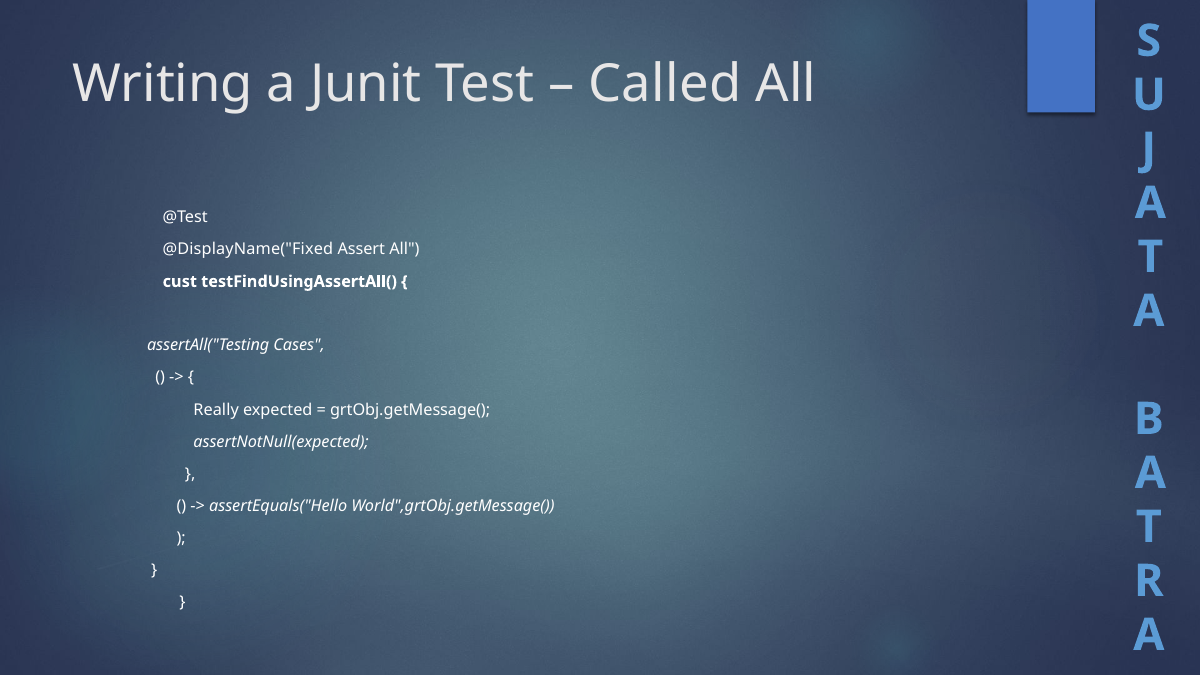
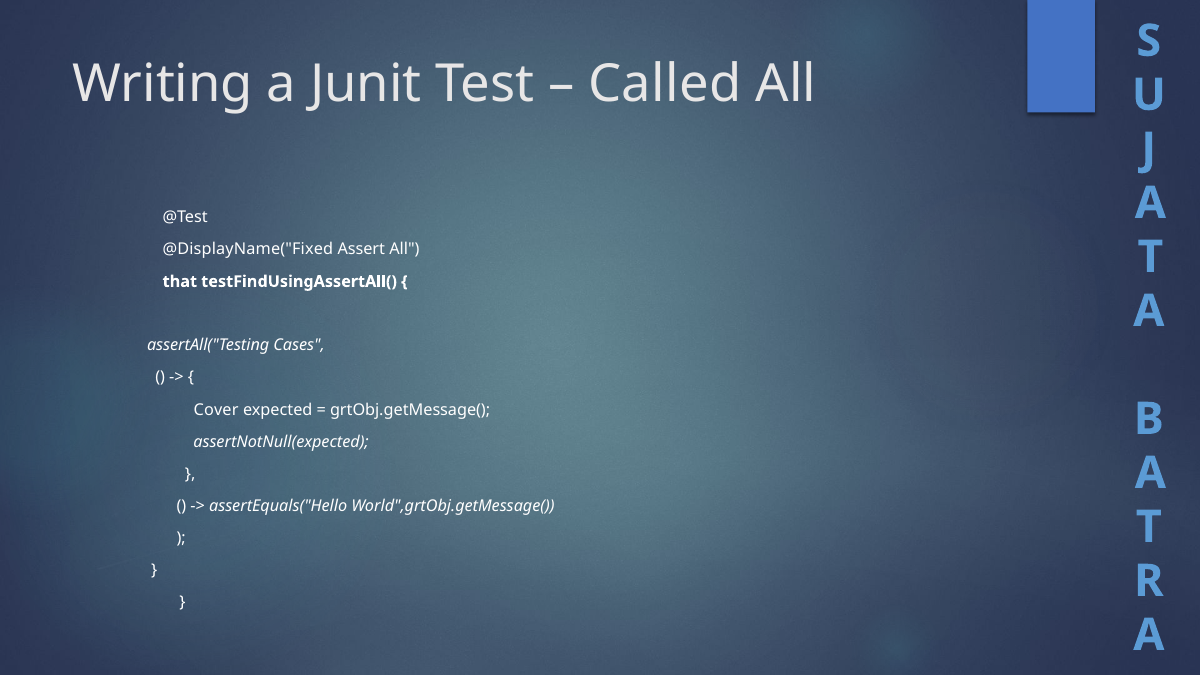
cust: cust -> that (180, 282)
Really: Really -> Cover (216, 410)
